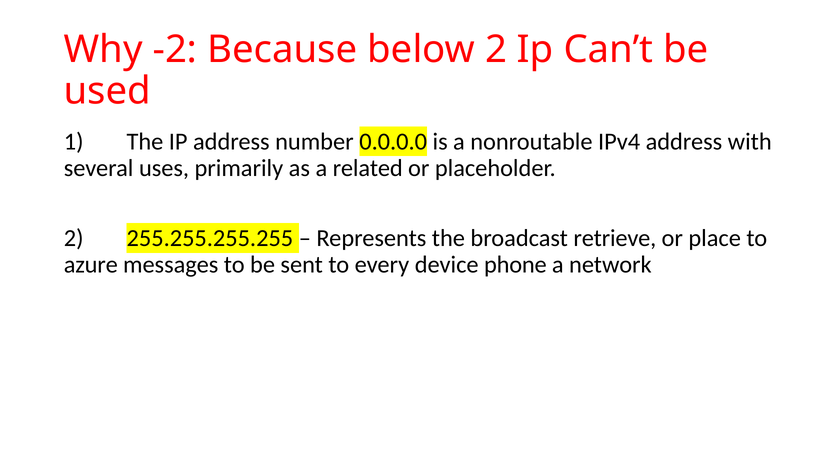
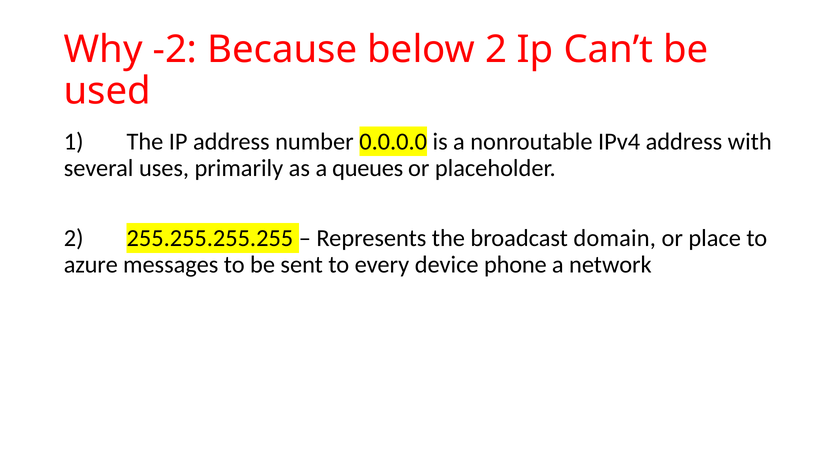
related: related -> queues (368, 168)
retrieve: retrieve -> domain (615, 238)
